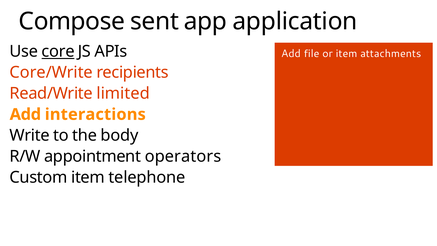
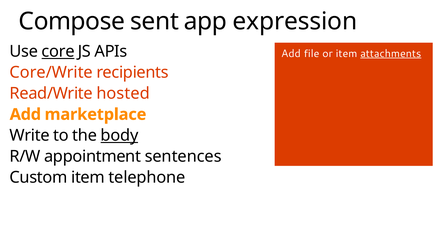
application: application -> expression (295, 21)
attachments underline: none -> present (391, 54)
limited: limited -> hosted (123, 93)
interactions: interactions -> marketplace (95, 114)
body underline: none -> present (119, 135)
operators: operators -> sentences (183, 156)
